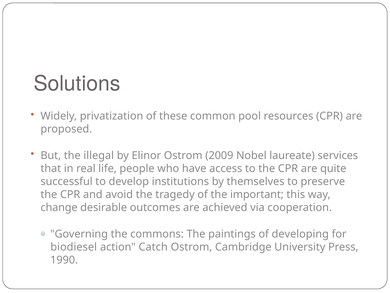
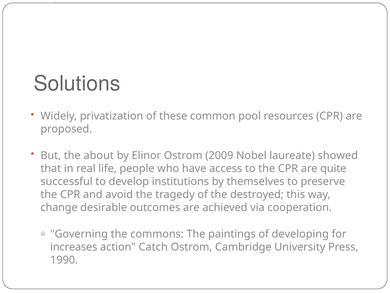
illegal: illegal -> about (99, 155)
services: services -> showed (338, 155)
important: important -> destroyed (257, 194)
biodiesel: biodiesel -> increases (74, 247)
